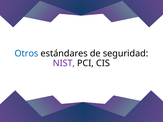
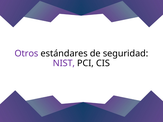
Otros colour: blue -> purple (26, 54)
